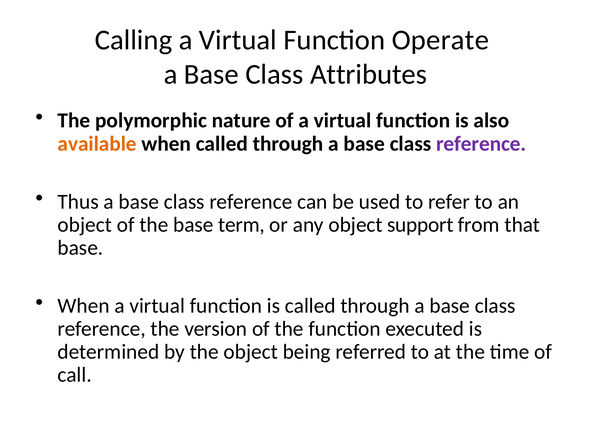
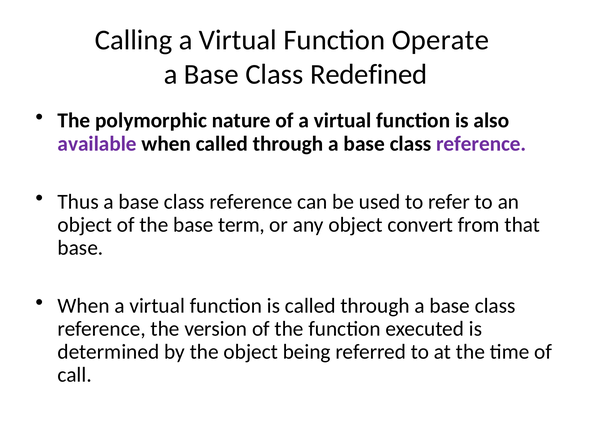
Attributes: Attributes -> Redefined (369, 74)
available colour: orange -> purple (97, 144)
support: support -> convert (420, 225)
